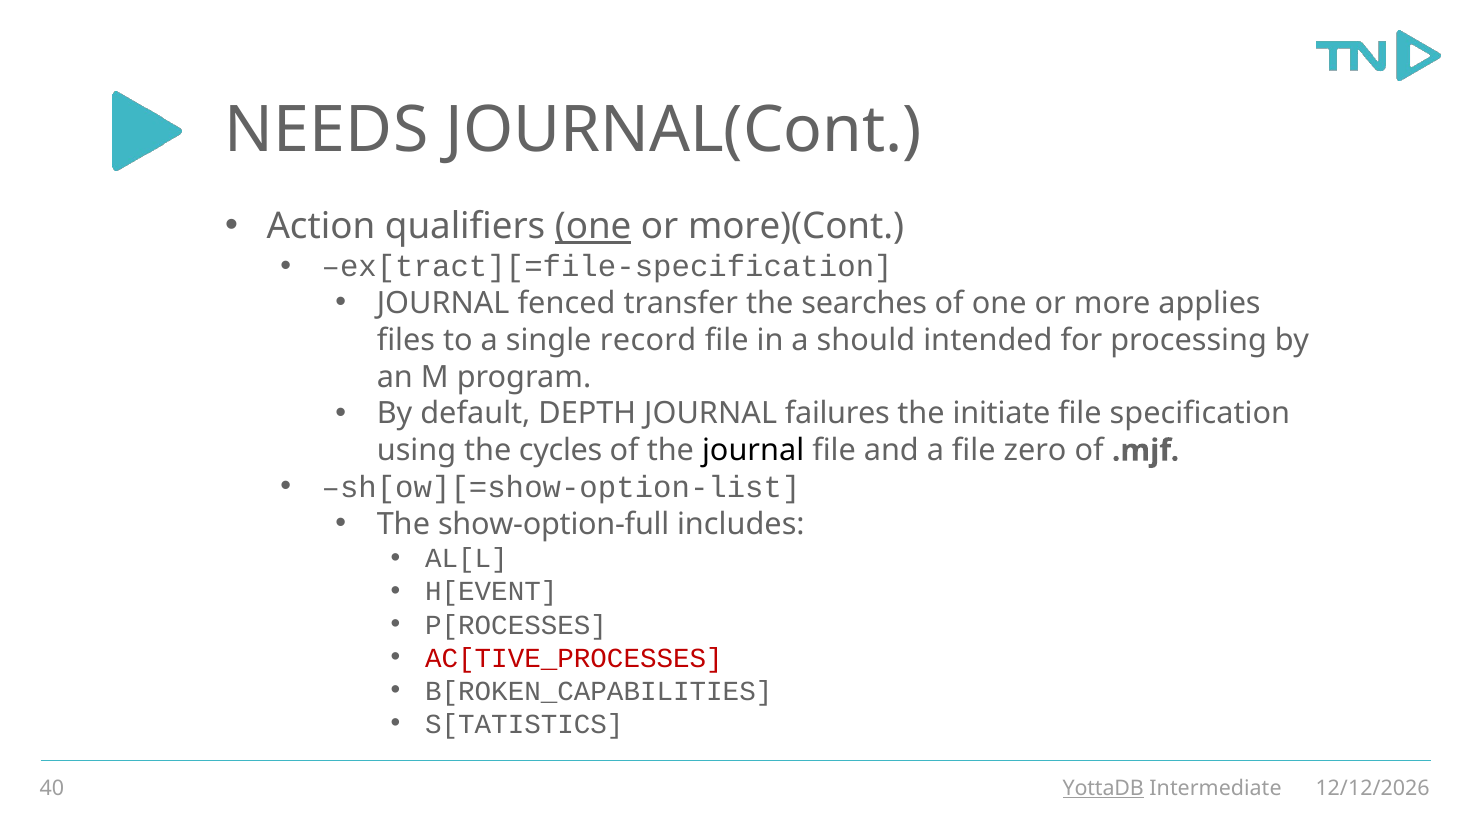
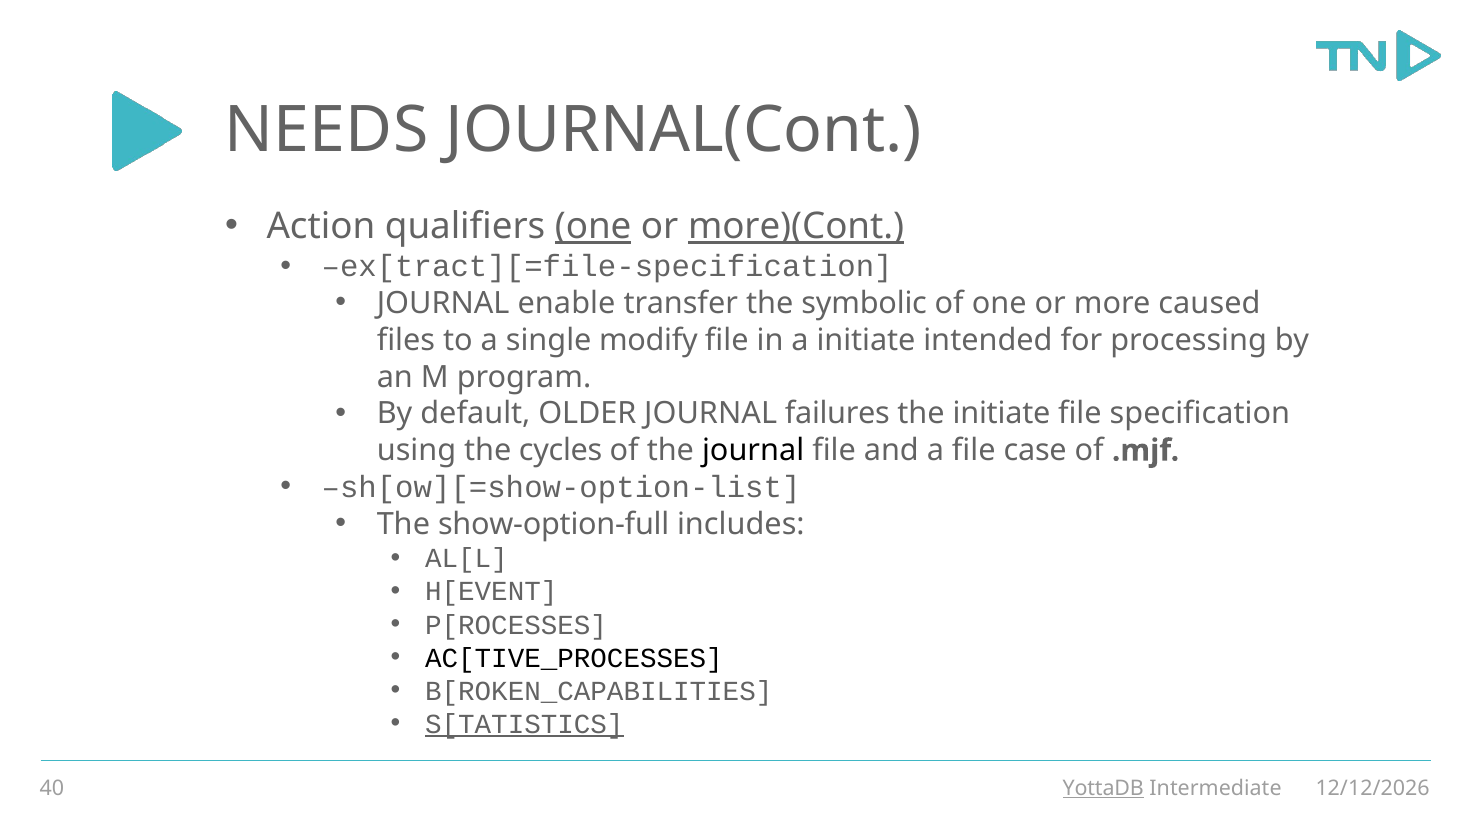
more)(Cont underline: none -> present (796, 227)
fenced: fenced -> enable (567, 303)
searches: searches -> symbolic (864, 303)
applies: applies -> caused (1209, 303)
record: record -> modify (648, 340)
a should: should -> initiate (866, 340)
DEPTH: DEPTH -> OLDER (587, 414)
zero: zero -> case (1035, 450)
AC[TIVE_PROCESSES colour: red -> black (574, 658)
S[TATISTICS underline: none -> present (524, 724)
